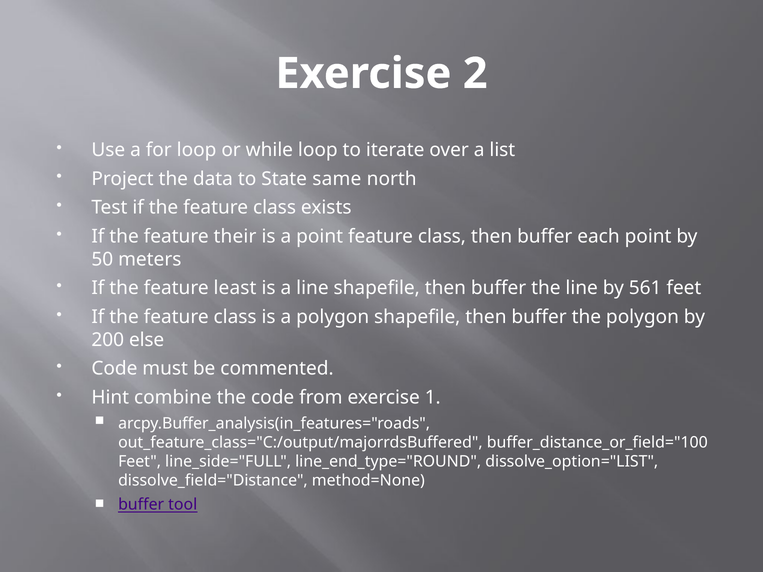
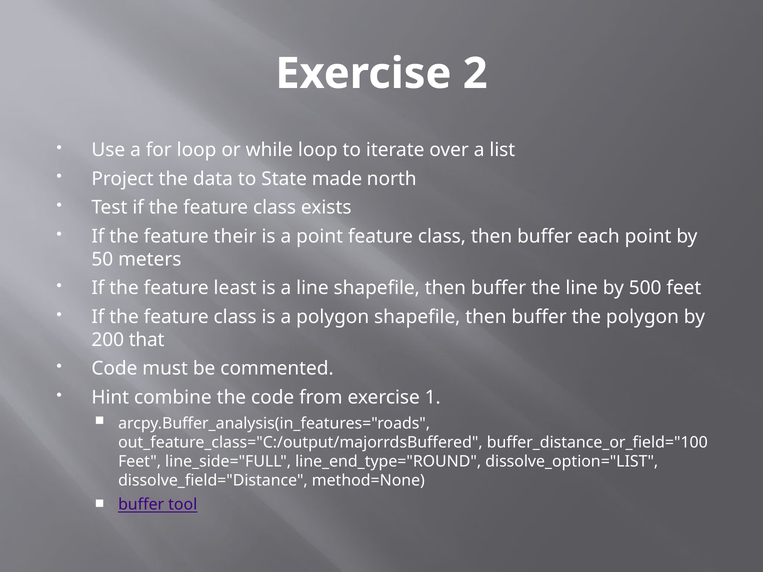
same: same -> made (337, 179)
561: 561 -> 500 (645, 288)
else: else -> that (147, 340)
